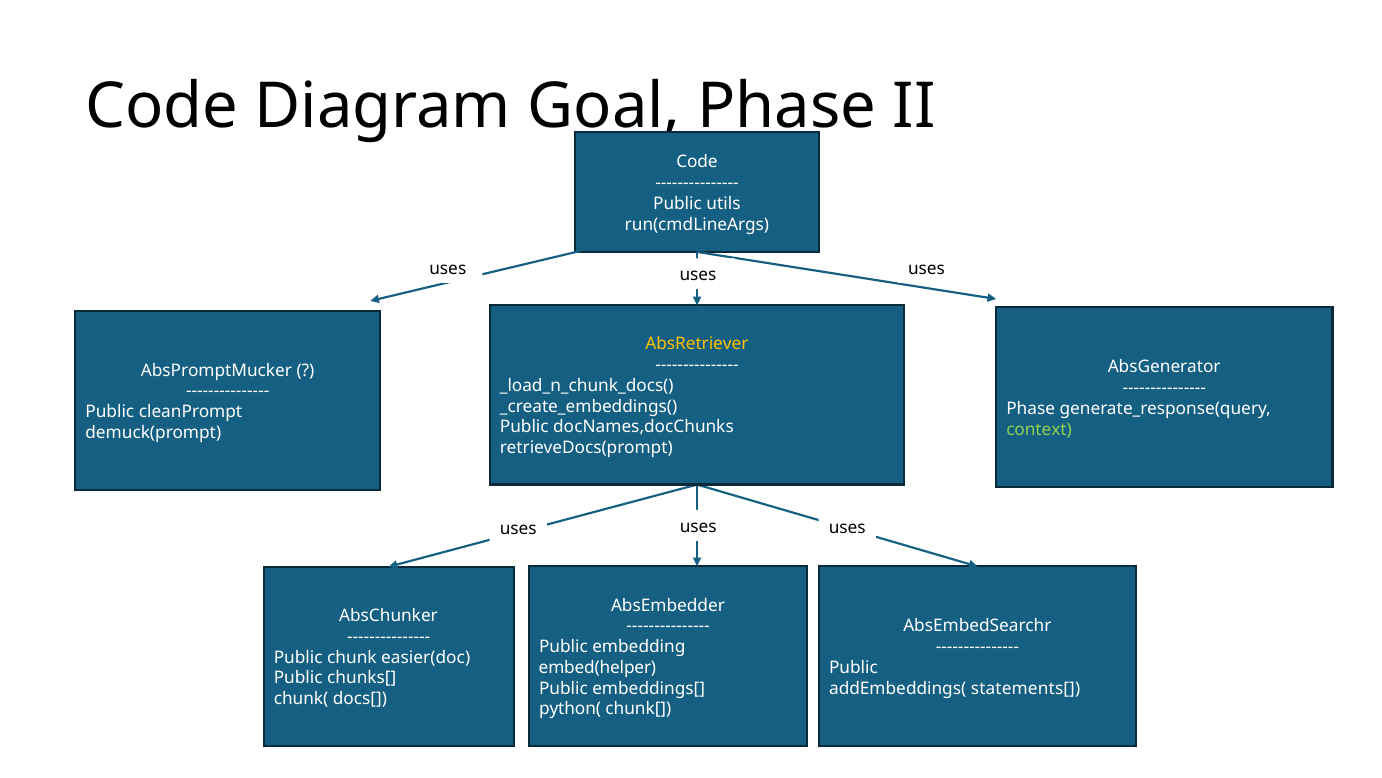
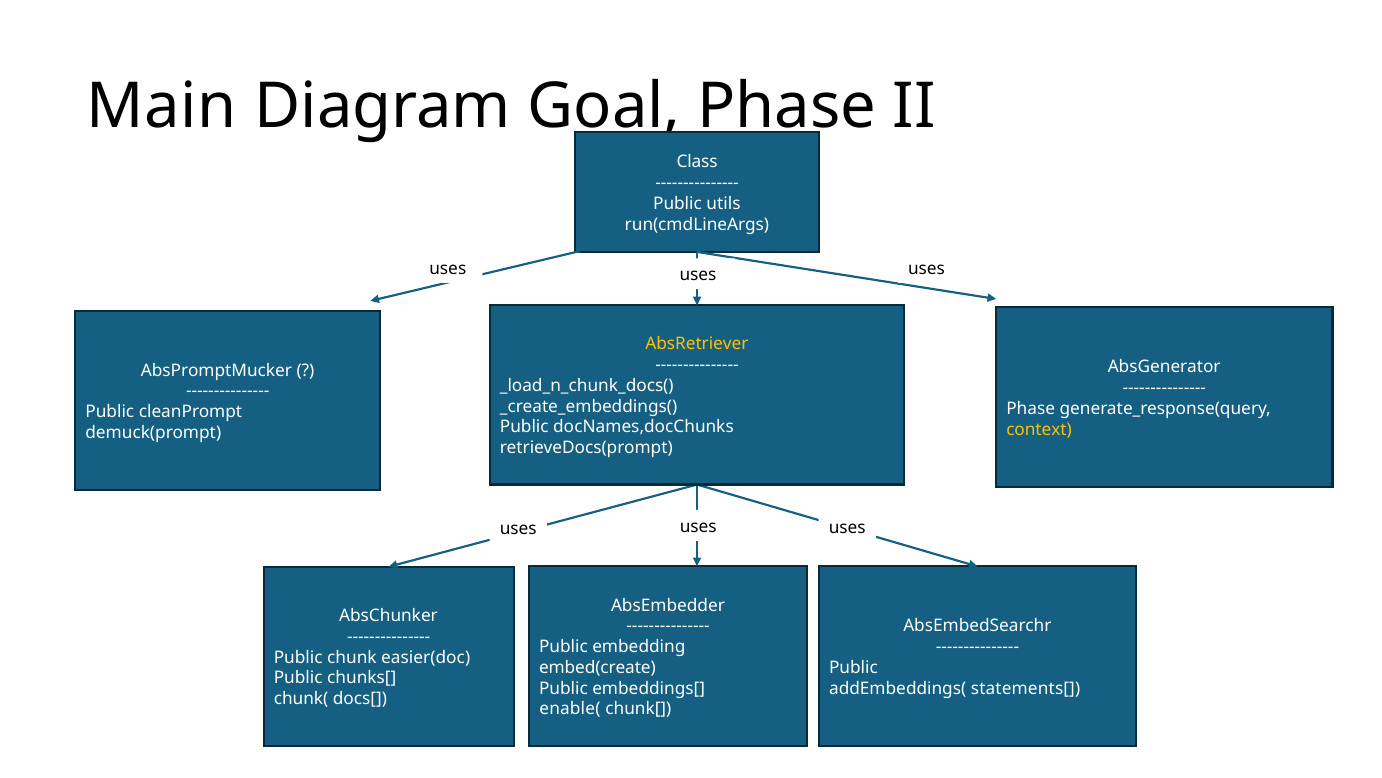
Code: Code -> Main (162, 107)
Code: Code -> Class (697, 162)
context colour: light green -> yellow (1039, 429)
embed(helper: embed(helper -> embed(create (597, 667)
python(: python( -> enable( (570, 709)
